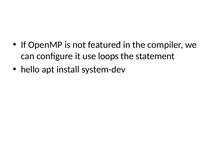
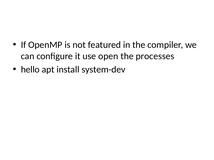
loops: loops -> open (108, 56)
statement: statement -> processes (155, 56)
